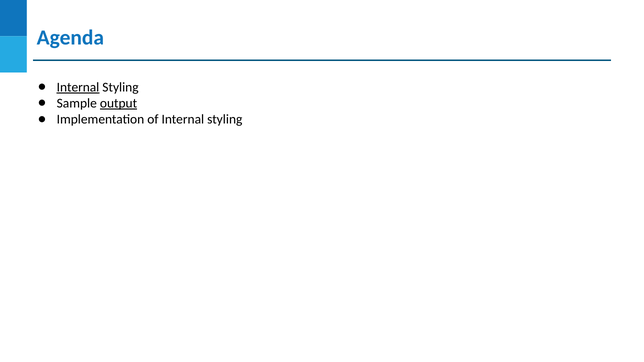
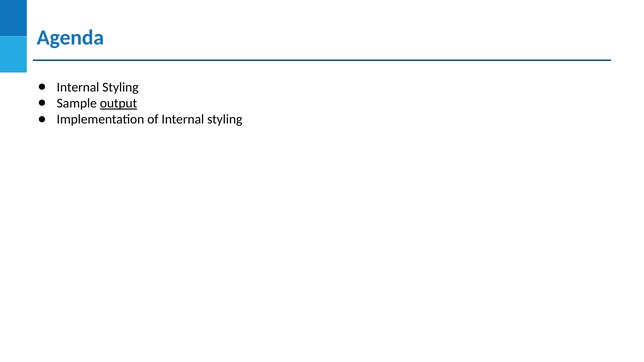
Internal underline: present -> none (78, 87)
